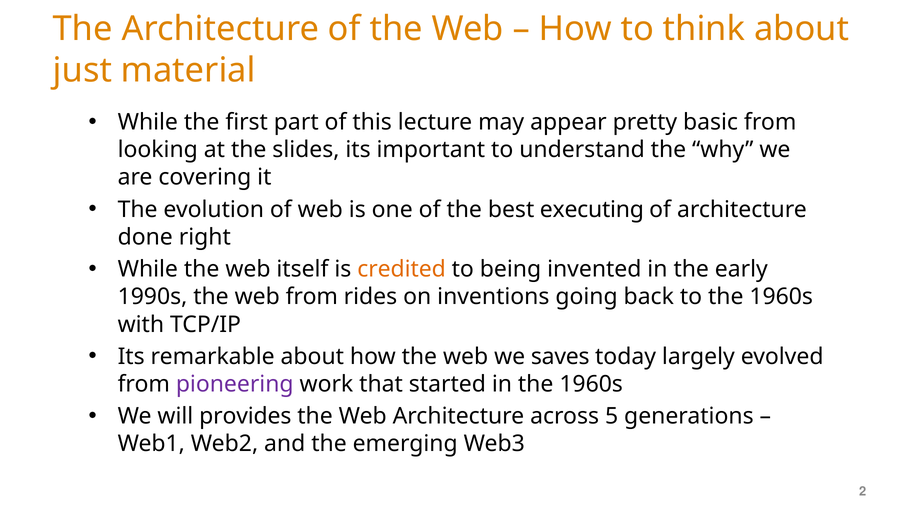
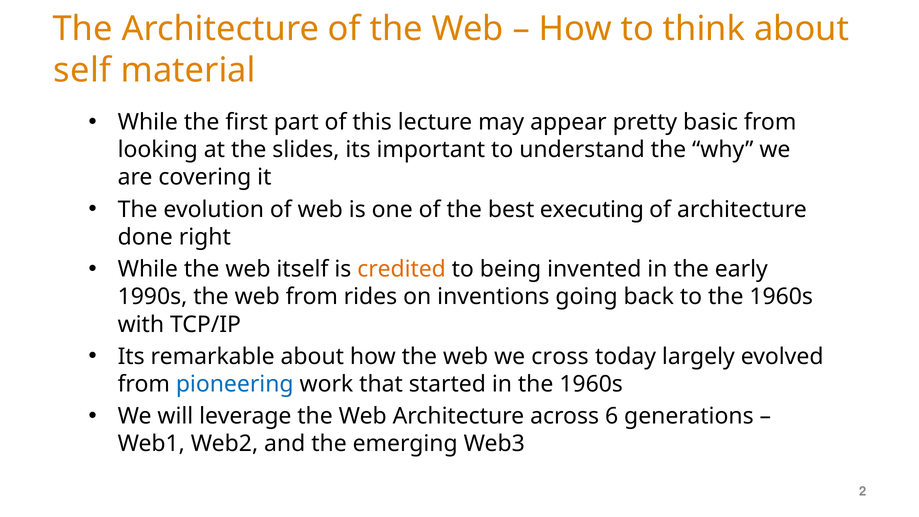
just: just -> self (82, 70)
saves: saves -> cross (560, 357)
pioneering colour: purple -> blue (235, 384)
provides: provides -> leverage (245, 416)
5: 5 -> 6 (612, 416)
